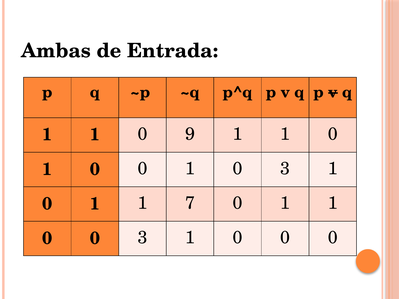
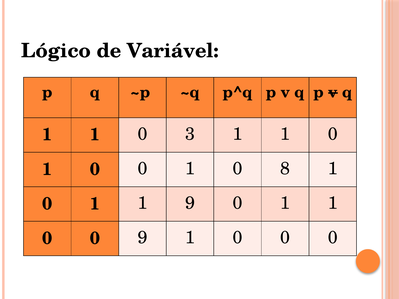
Ambas: Ambas -> Lógico (56, 51)
Entrada: Entrada -> Variável (173, 51)
9: 9 -> 3 (190, 134)
1 0 3: 3 -> 8 (285, 169)
1 7: 7 -> 9 (190, 203)
0 0 3: 3 -> 9 (142, 238)
